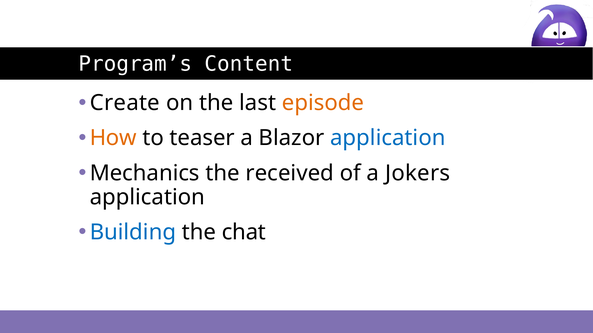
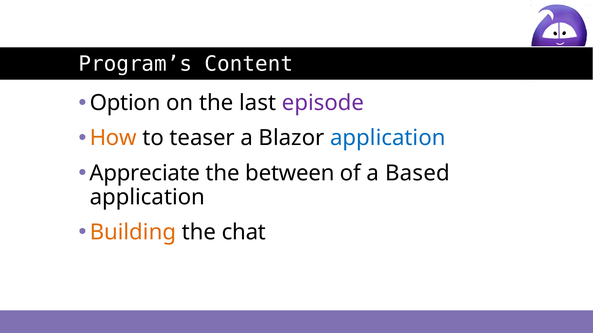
Create: Create -> Option (125, 103)
episode colour: orange -> purple (323, 103)
Mechanics: Mechanics -> Appreciate (145, 173)
received: received -> between (290, 173)
Jokers: Jokers -> Based (418, 173)
Building colour: blue -> orange (133, 232)
